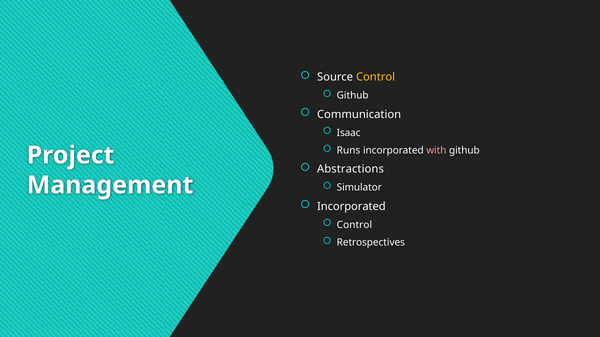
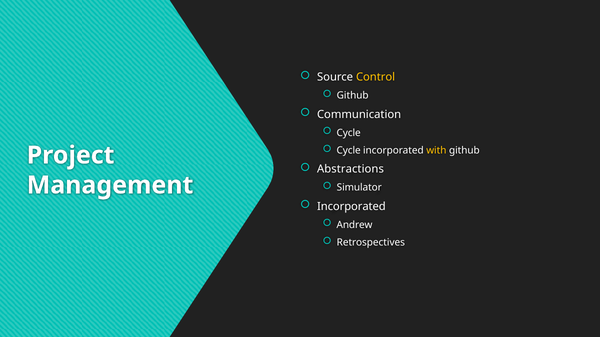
Isaac: Isaac -> Cycle (349, 133)
Runs: Runs -> Cycle (349, 151)
with colour: pink -> yellow (436, 151)
Control: Control -> Andrew (355, 225)
